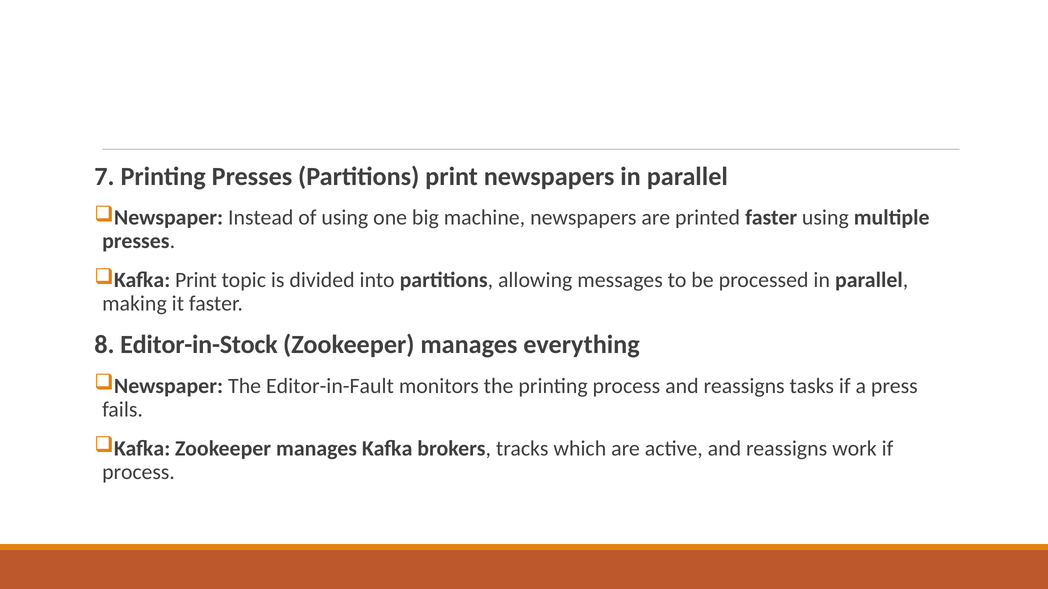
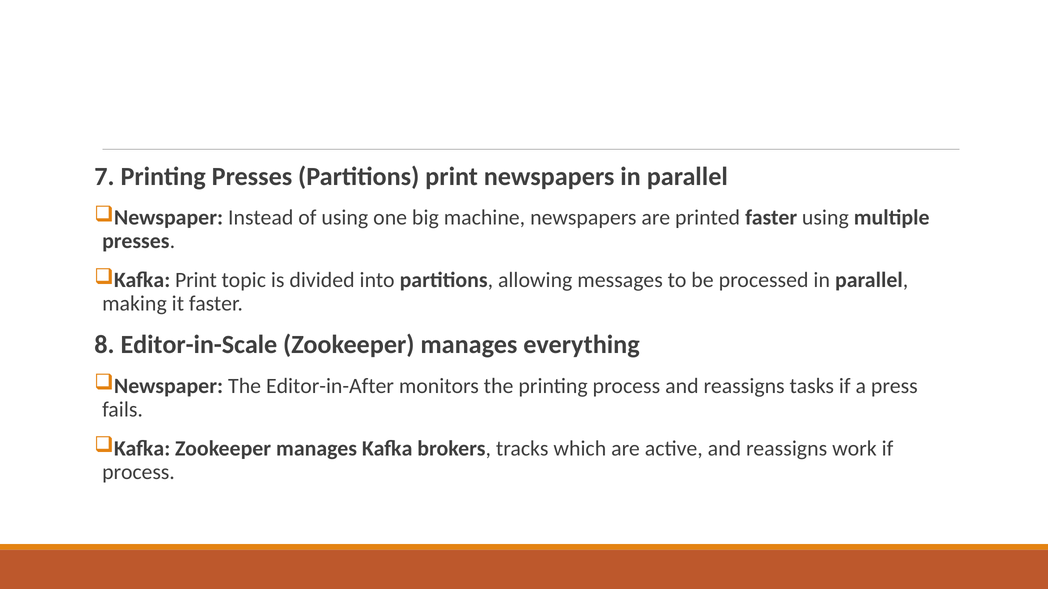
Editor-in-Stock: Editor-in-Stock -> Editor-in-Scale (199, 345)
Editor-in-Fault: Editor-in-Fault -> Editor-in-After (330, 386)
